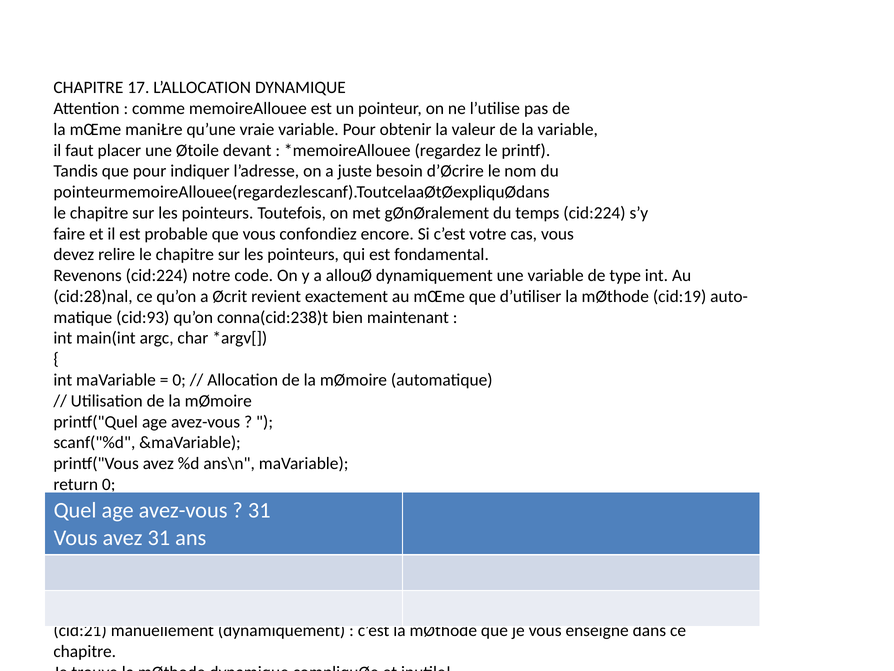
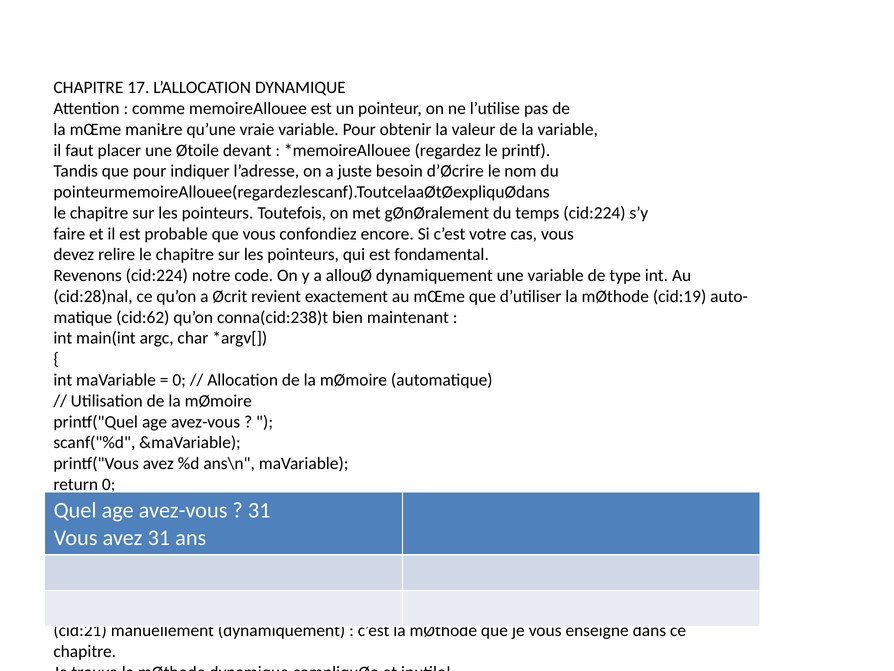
cid:93: cid:93 -> cid:62 (143, 317)
